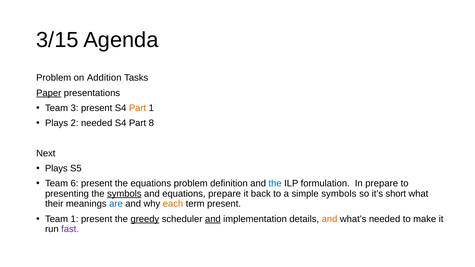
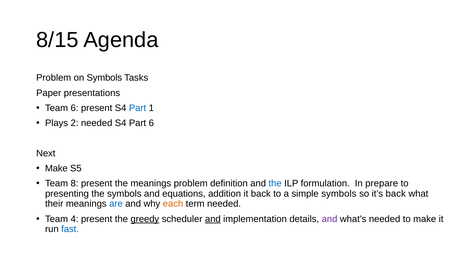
3/15: 3/15 -> 8/15 (57, 40)
on Addition: Addition -> Symbols (104, 78)
Paper underline: present -> none (49, 93)
Team 3: 3 -> 6 (75, 108)
Part colour: orange -> blue (138, 108)
Part 8: 8 -> 6 (151, 123)
Plays: Plays -> Make (56, 169)
6: 6 -> 8 (75, 184)
the equations: equations -> meanings (151, 184)
symbols underline: present -> none (124, 194)
equations prepare: prepare -> addition (225, 194)
it’s short: short -> back (396, 194)
term present: present -> needed (224, 204)
Team 1: 1 -> 4 (75, 219)
and colour: orange -> purple (330, 219)
fast colour: purple -> blue (70, 229)
